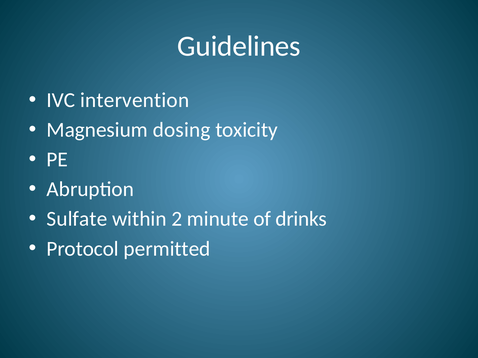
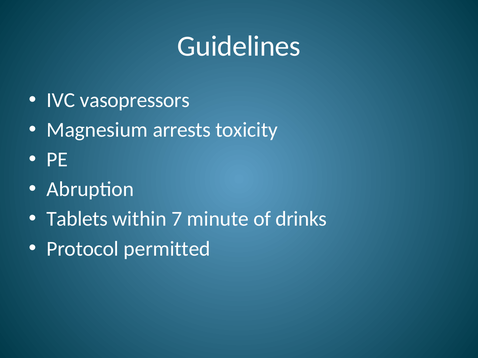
intervention: intervention -> vasopressors (135, 100)
dosing: dosing -> arrests (182, 130)
Sulfate: Sulfate -> Tablets (77, 219)
2: 2 -> 7 (177, 219)
